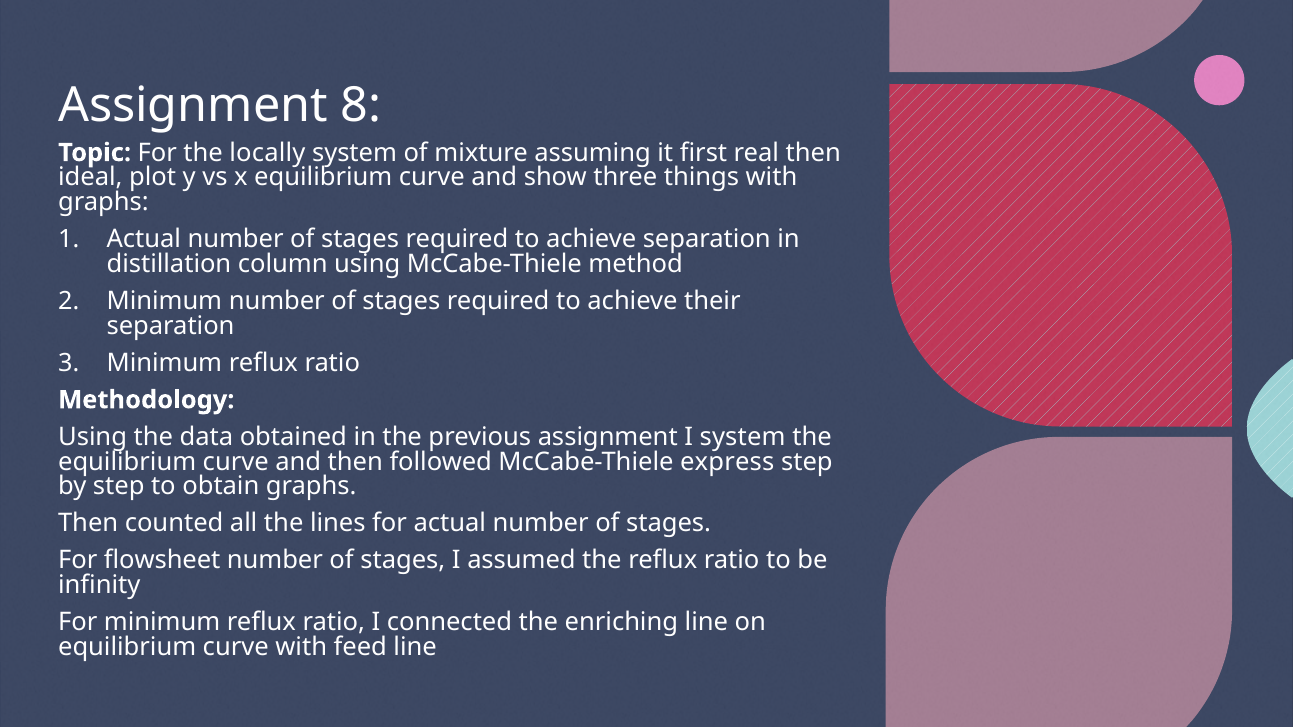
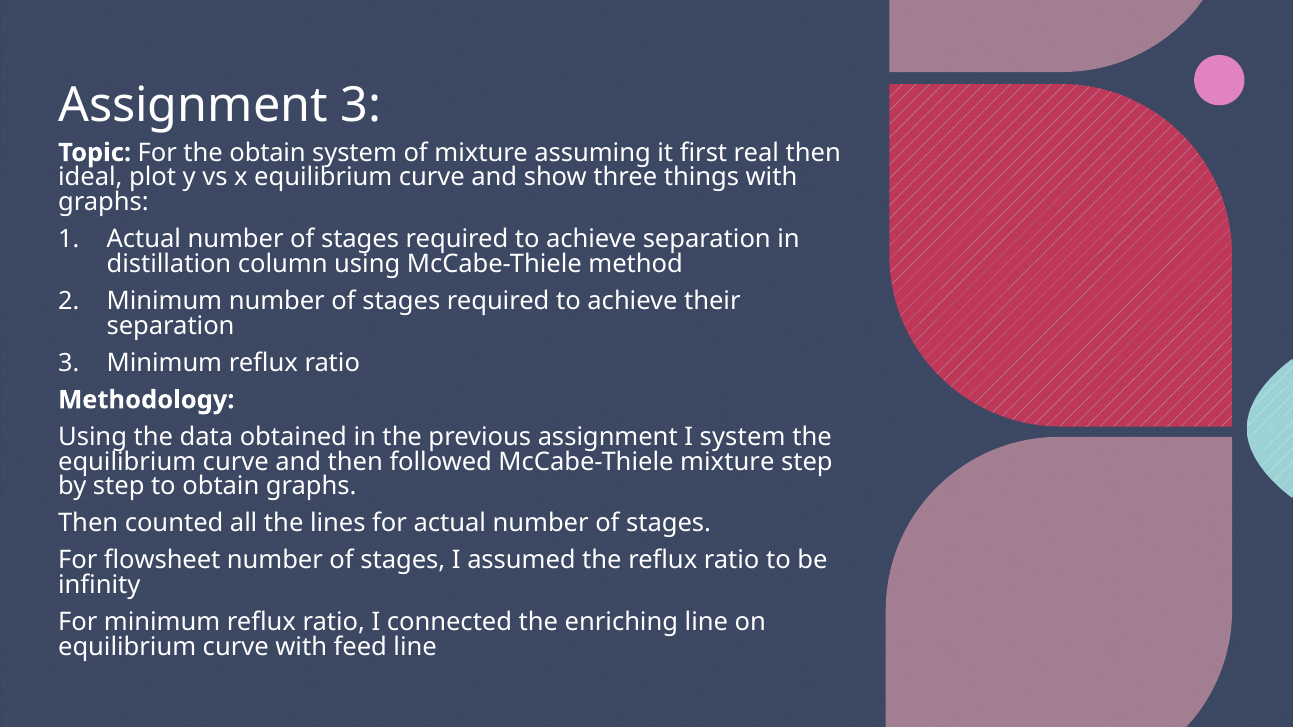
Assignment 8: 8 -> 3 (361, 105)
the locally: locally -> obtain (268, 153)
McCabe-Thiele express: express -> mixture (727, 462)
